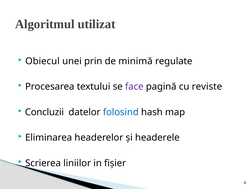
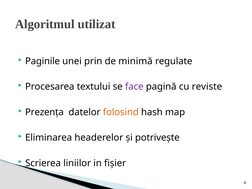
Obiecul: Obiecul -> Paginile (43, 61)
Concluzii: Concluzii -> Prezența (44, 112)
folosind colour: blue -> orange (121, 112)
headerele: headerele -> potrivește (157, 138)
